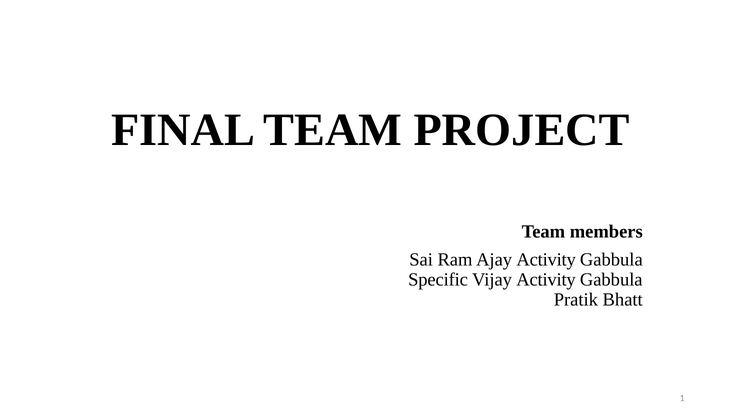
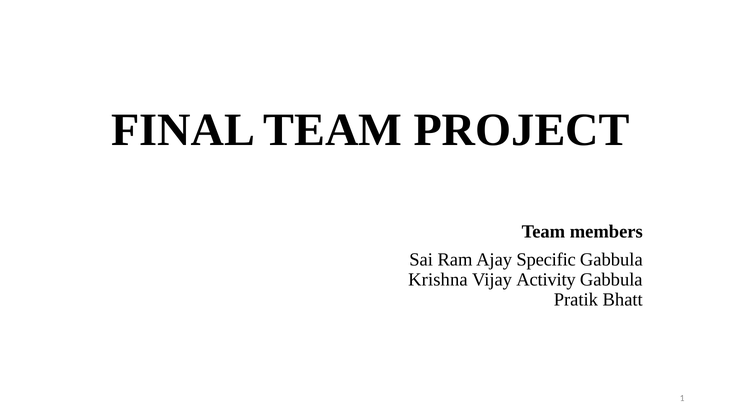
Ajay Activity: Activity -> Specific (546, 259)
Specific: Specific -> Krishna (438, 279)
